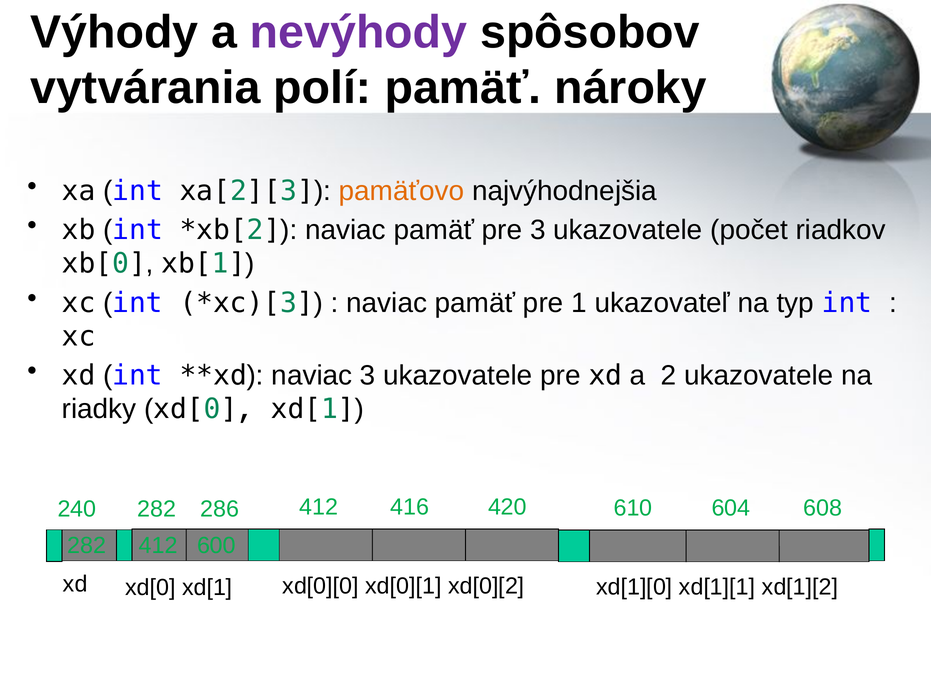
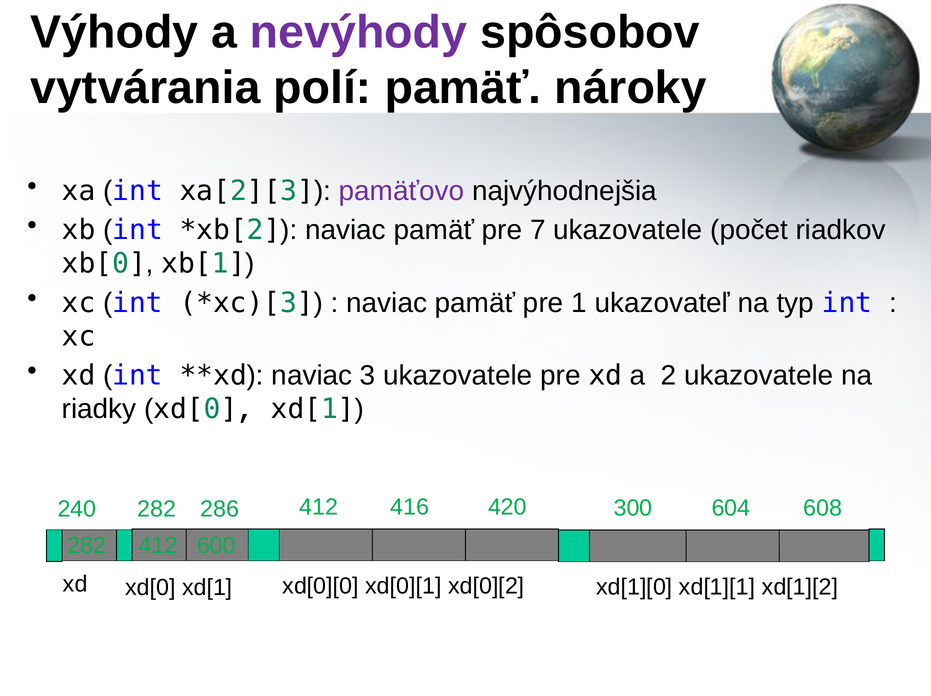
pamäťovo colour: orange -> purple (402, 191)
pre 3: 3 -> 7 (538, 230)
610: 610 -> 300 (633, 508)
